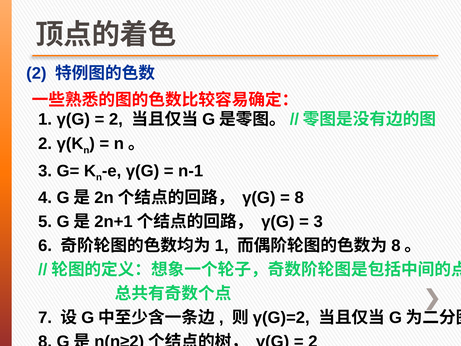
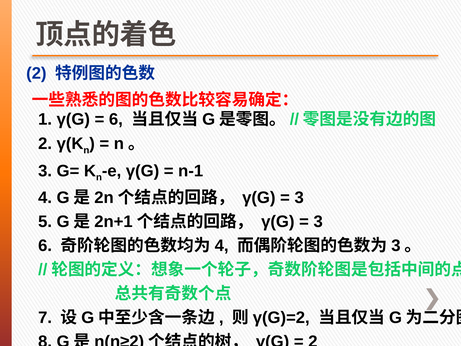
2: 2 -> 6 (116, 119)
8: 8 -> 3 (299, 198)
1: 1 -> 4 (222, 245)
8: 8 -> 3 (396, 245)
